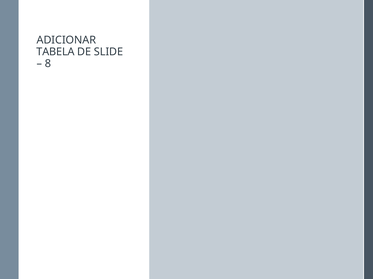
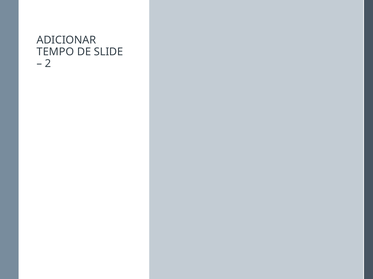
TABELA: TABELA -> TEMPO (55, 52)
8: 8 -> 2 (48, 64)
